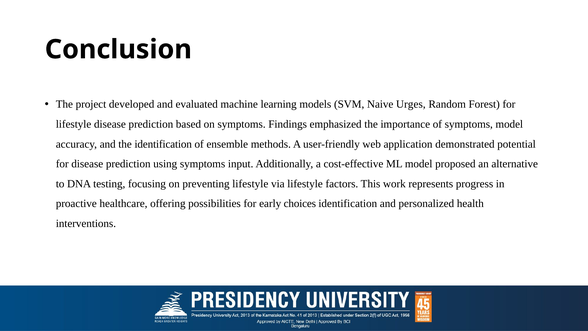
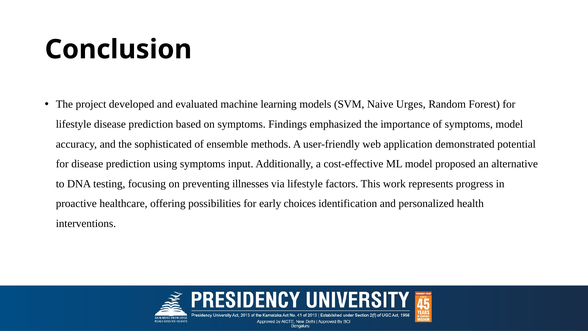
the identification: identification -> sophisticated (163, 144)
preventing lifestyle: lifestyle -> illnesses (250, 184)
